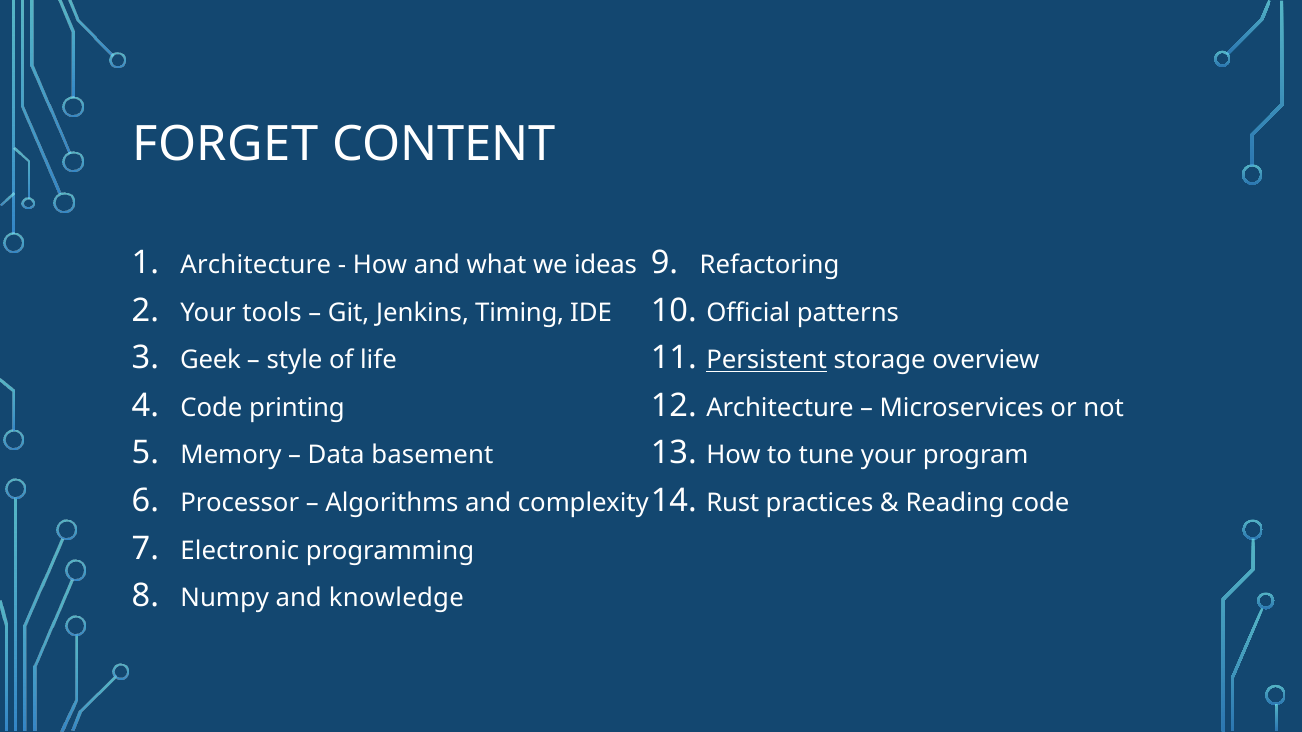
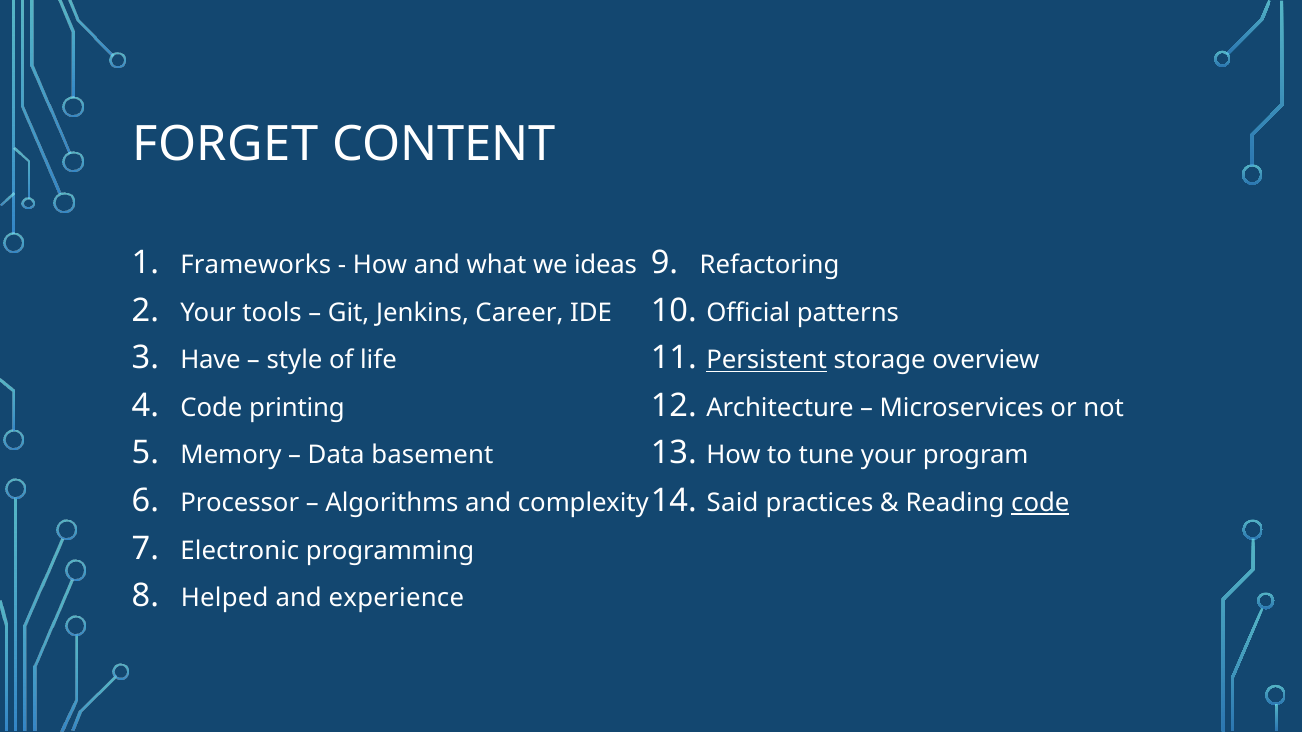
Architecture: Architecture -> Frameworks (256, 265)
Timing: Timing -> Career (520, 313)
Geek: Geek -> Have (211, 361)
Rust: Rust -> Said (733, 503)
code underline: none -> present (1040, 503)
Numpy: Numpy -> Helped (225, 598)
knowledge: knowledge -> experience (396, 598)
